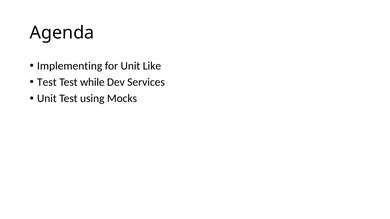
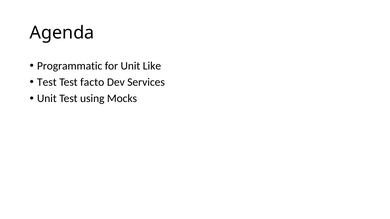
Implementing: Implementing -> Programmatic (70, 66)
while: while -> facto (92, 82)
